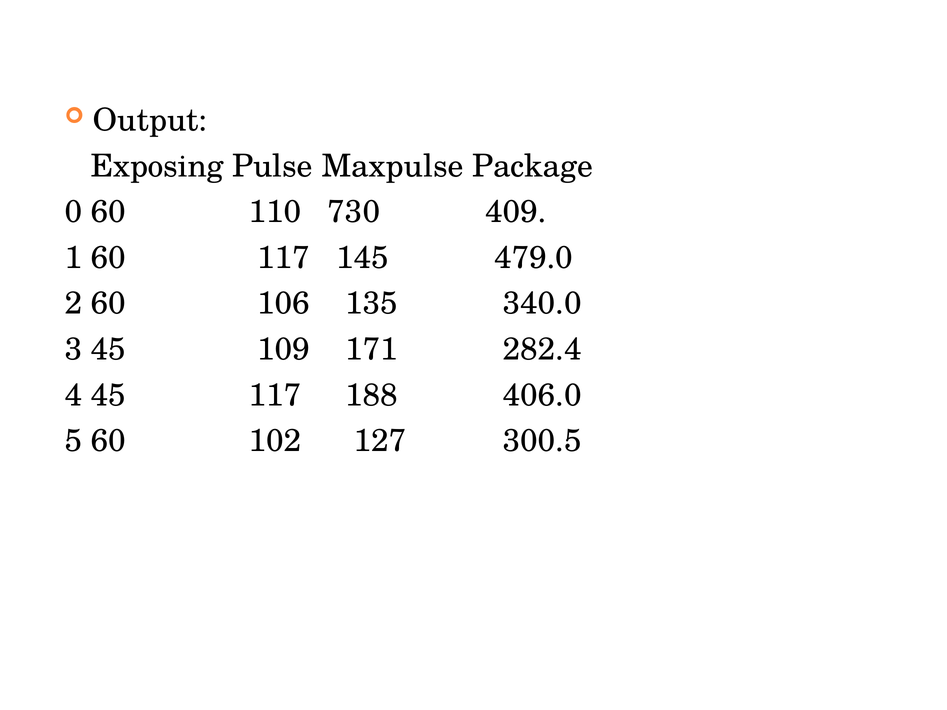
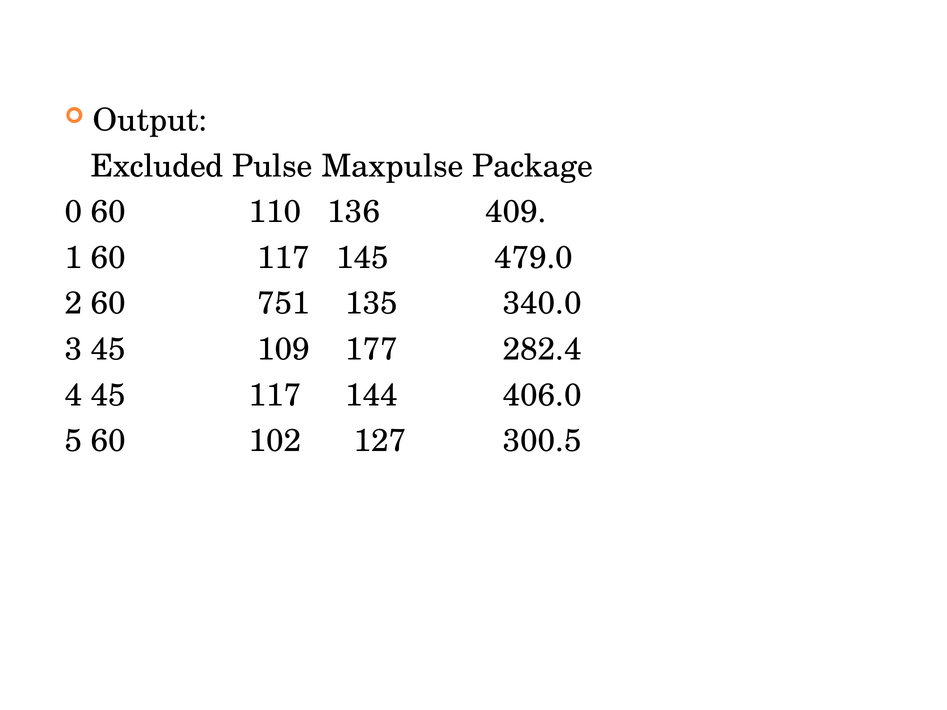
Exposing: Exposing -> Excluded (157, 166)
730: 730 -> 136 (354, 212)
106: 106 -> 751 (284, 304)
171: 171 -> 177 (371, 349)
188: 188 -> 144 (371, 395)
